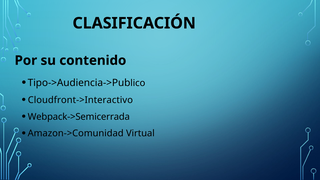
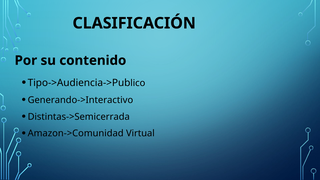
Cloudfront->Interactivo: Cloudfront->Interactivo -> Generando->Interactivo (80, 100)
Webpack->Semicerrada: Webpack->Semicerrada -> Distintas->Semicerrada (79, 117)
